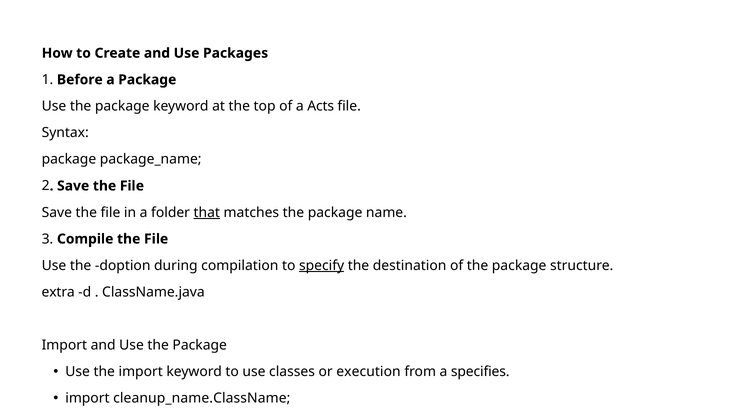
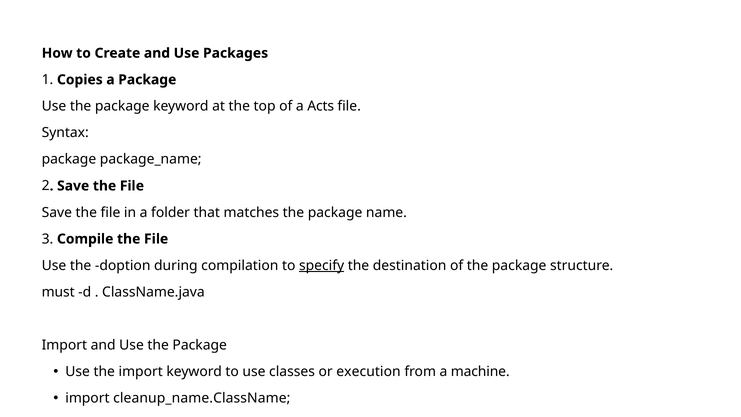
Before: Before -> Copies (80, 80)
that underline: present -> none (207, 212)
extra: extra -> must (58, 292)
specifies: specifies -> machine (480, 372)
